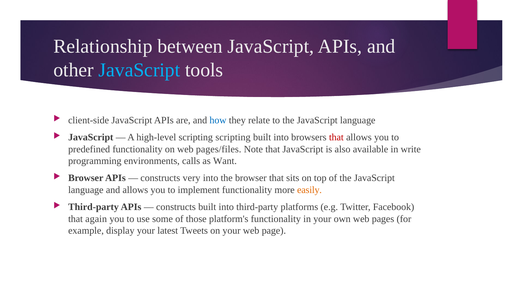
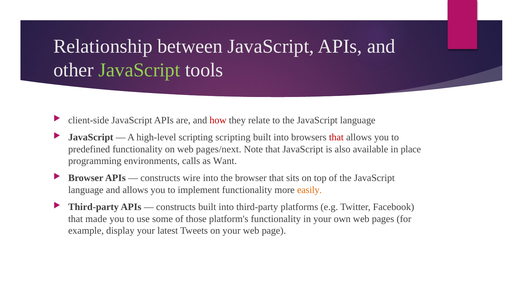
JavaScript colour: light blue -> light green (139, 70)
how colour: blue -> red (218, 120)
pages/files: pages/files -> pages/next (219, 149)
write: write -> place (411, 149)
very: very -> wire (192, 178)
again: again -> made (96, 219)
